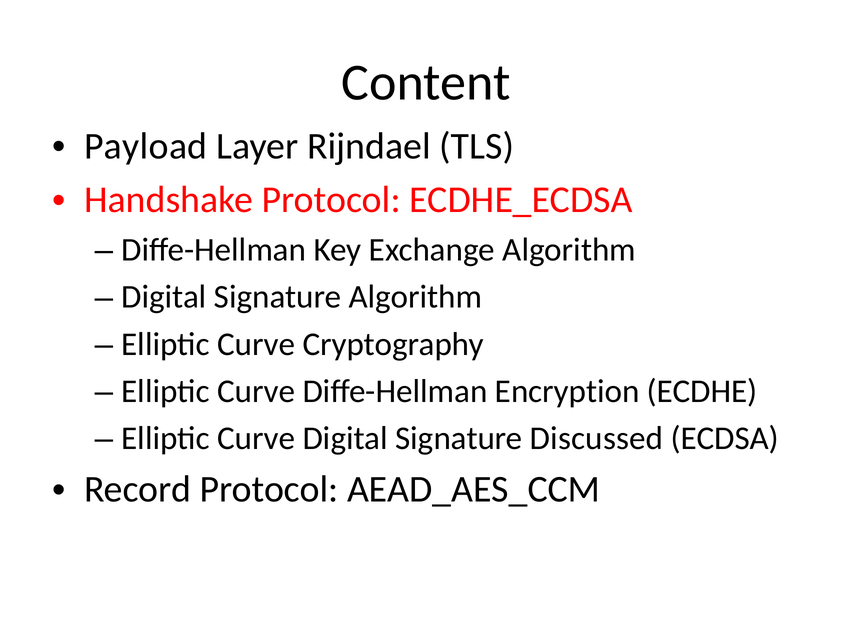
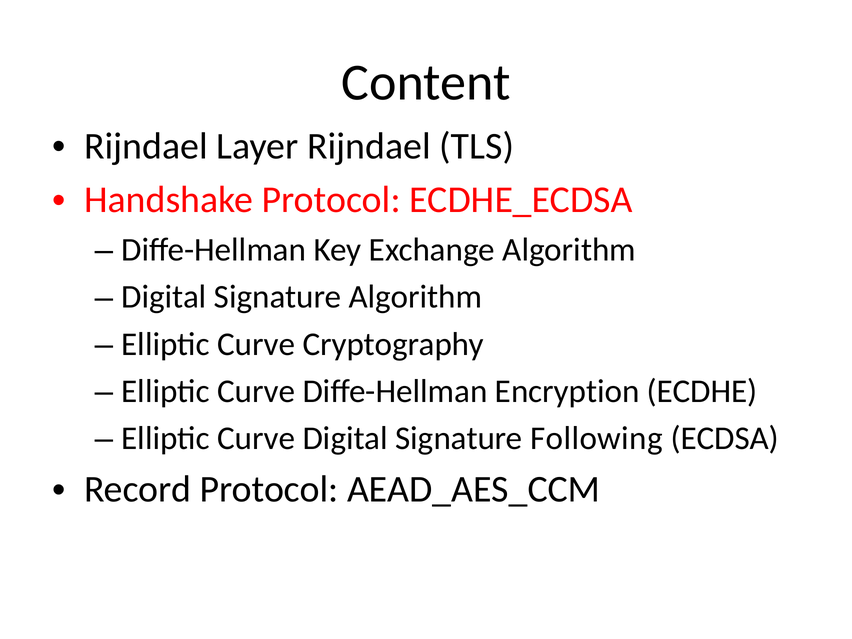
Payload: Payload -> Rijndael (146, 146)
Discussed: Discussed -> Following (597, 438)
